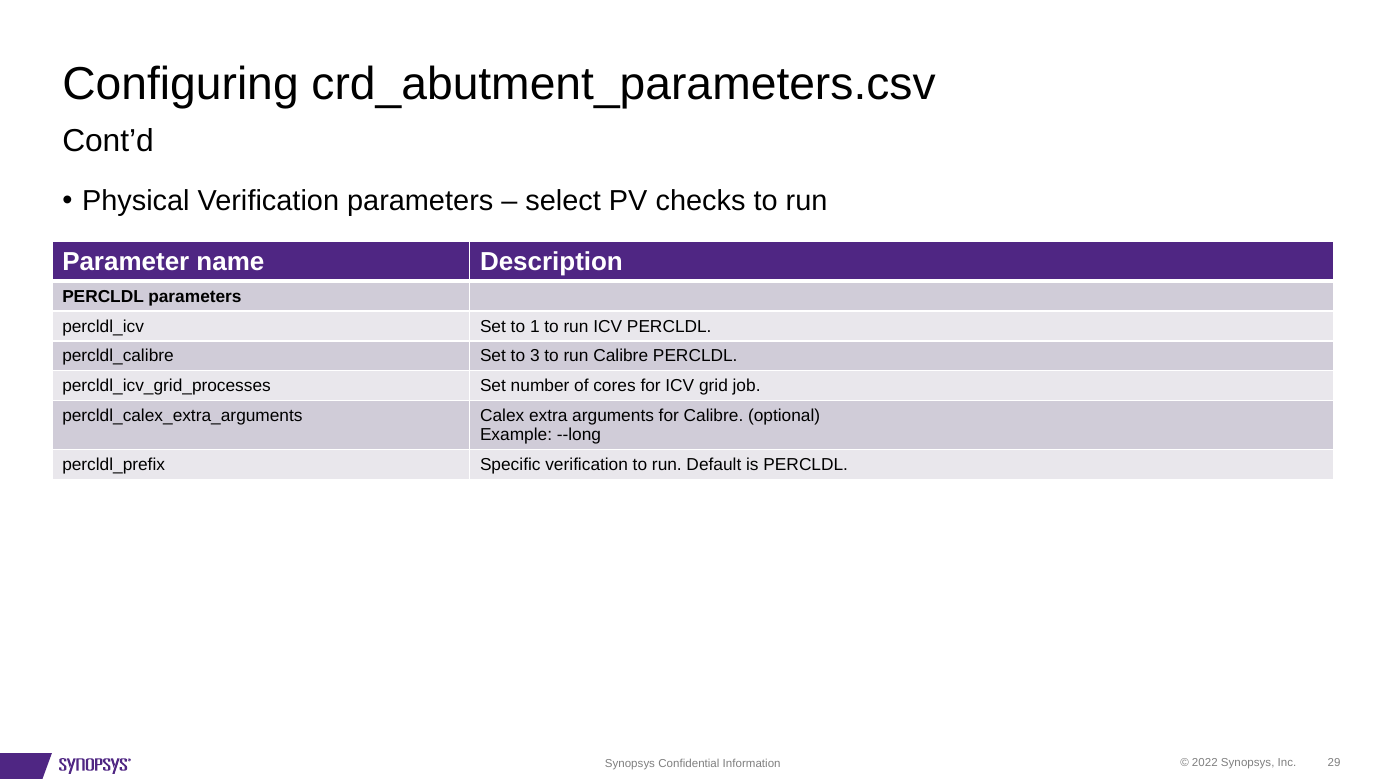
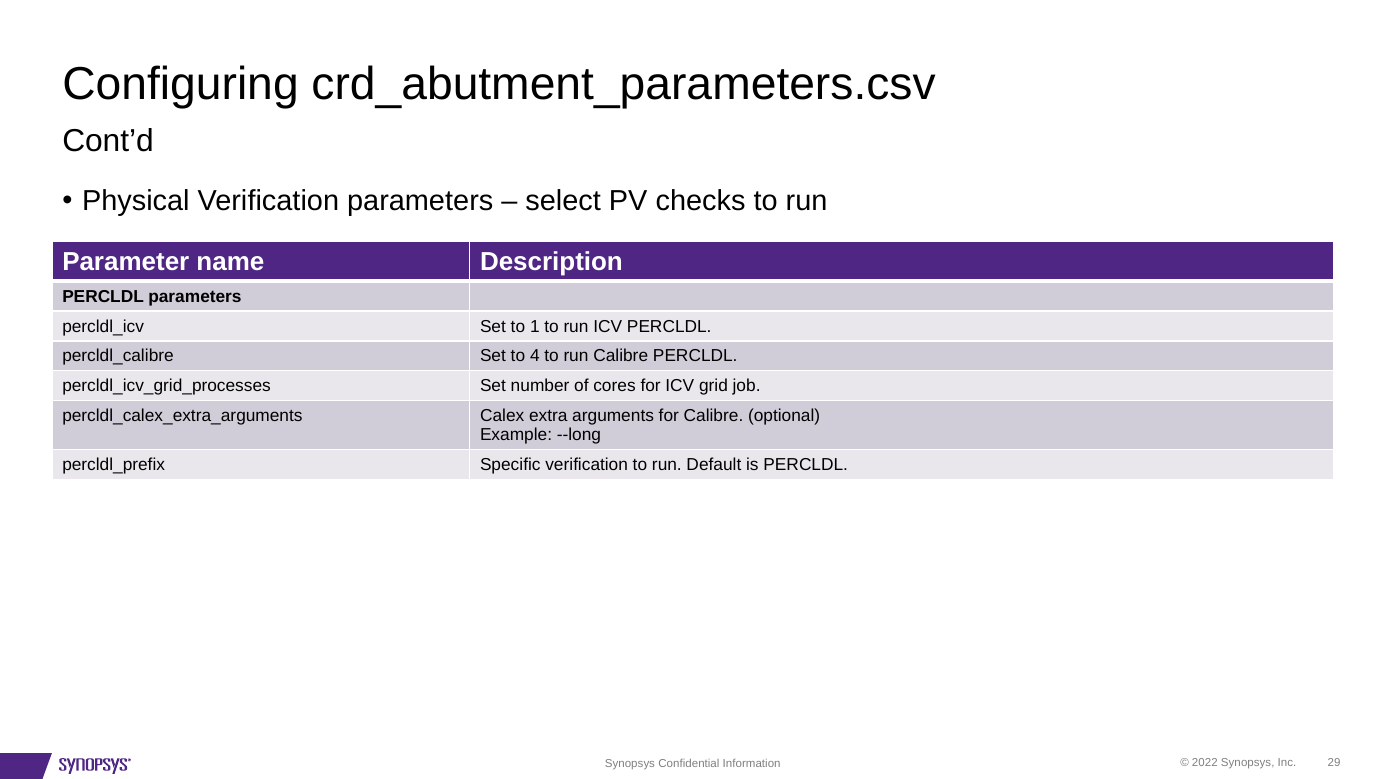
3: 3 -> 4 (535, 356)
